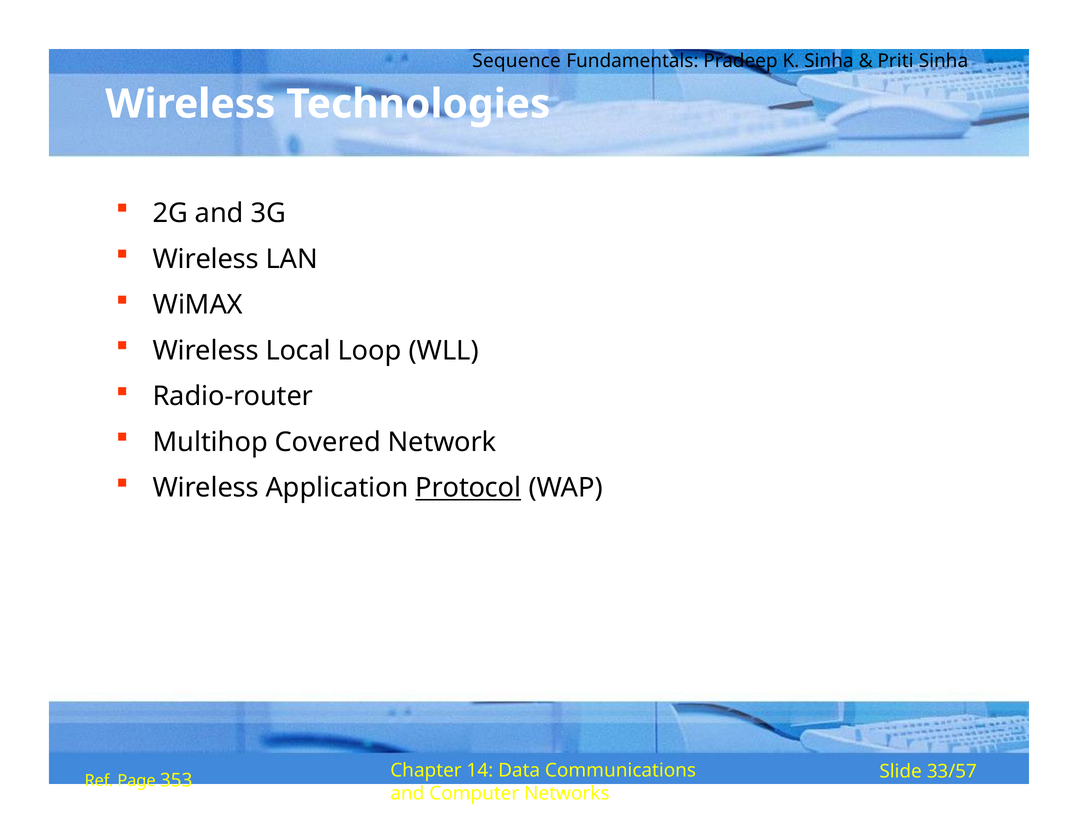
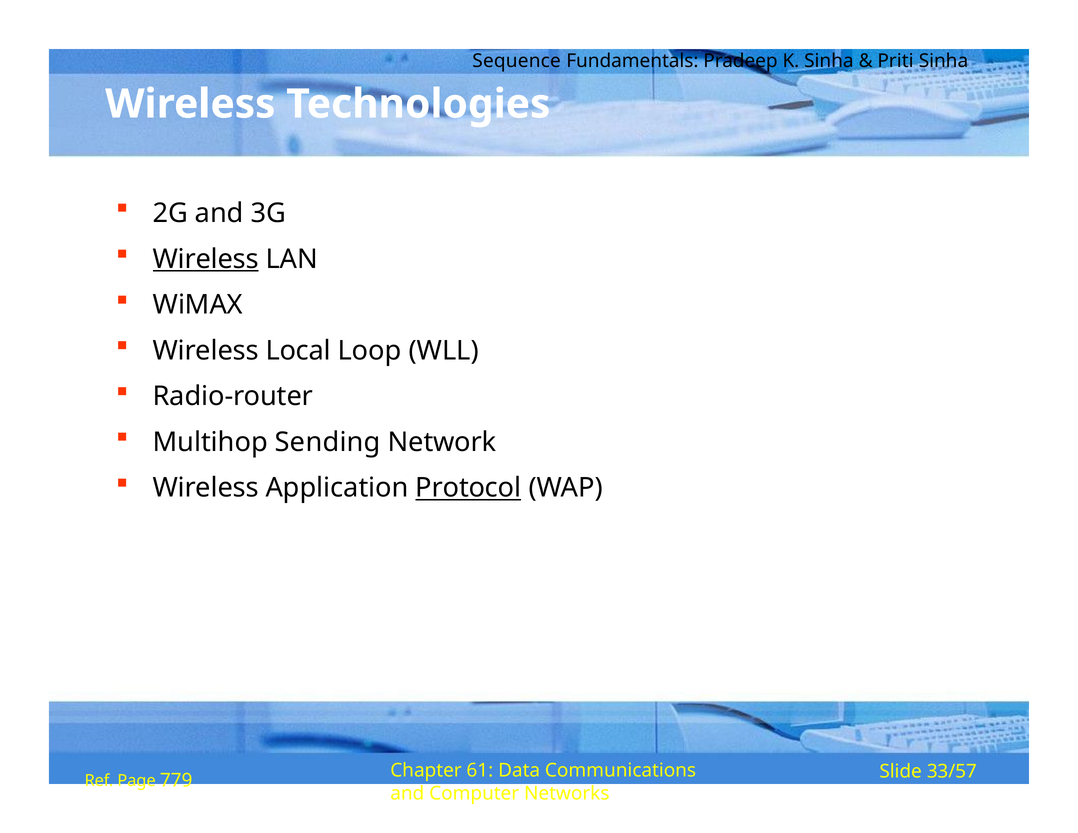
Wireless underline: none -> present (206, 259)
Covered: Covered -> Sending (328, 442)
14: 14 -> 61 (480, 771)
353: 353 -> 779 (176, 780)
